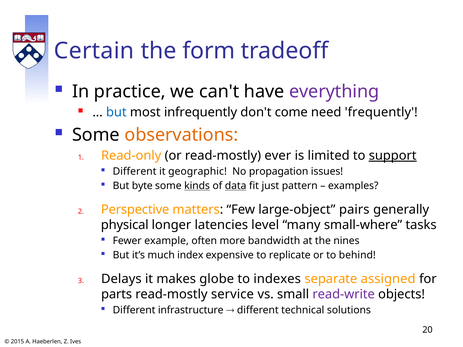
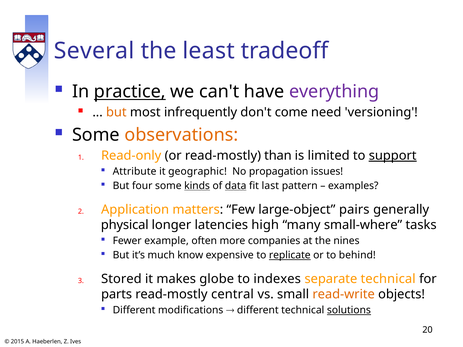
Certain: Certain -> Several (94, 51)
form: form -> least (209, 51)
practice underline: none -> present (130, 92)
but colour: blue -> orange (116, 112)
frequently: frequently -> versioning (381, 112)
ever: ever -> than (278, 156)
Different: Different -> Attribute (135, 171)
byte: byte -> four (142, 186)
just: just -> last (270, 186)
Perspective: Perspective -> Application (135, 210)
level: level -> high (265, 225)
bandwidth: bandwidth -> companies (274, 241)
index: index -> know (190, 255)
replicate underline: none -> present (290, 255)
Delays: Delays -> Stored (121, 279)
separate assigned: assigned -> technical (388, 279)
service: service -> central (232, 295)
read-write colour: purple -> orange (344, 295)
infrastructure: infrastructure -> modifications (191, 310)
solutions underline: none -> present (349, 310)
